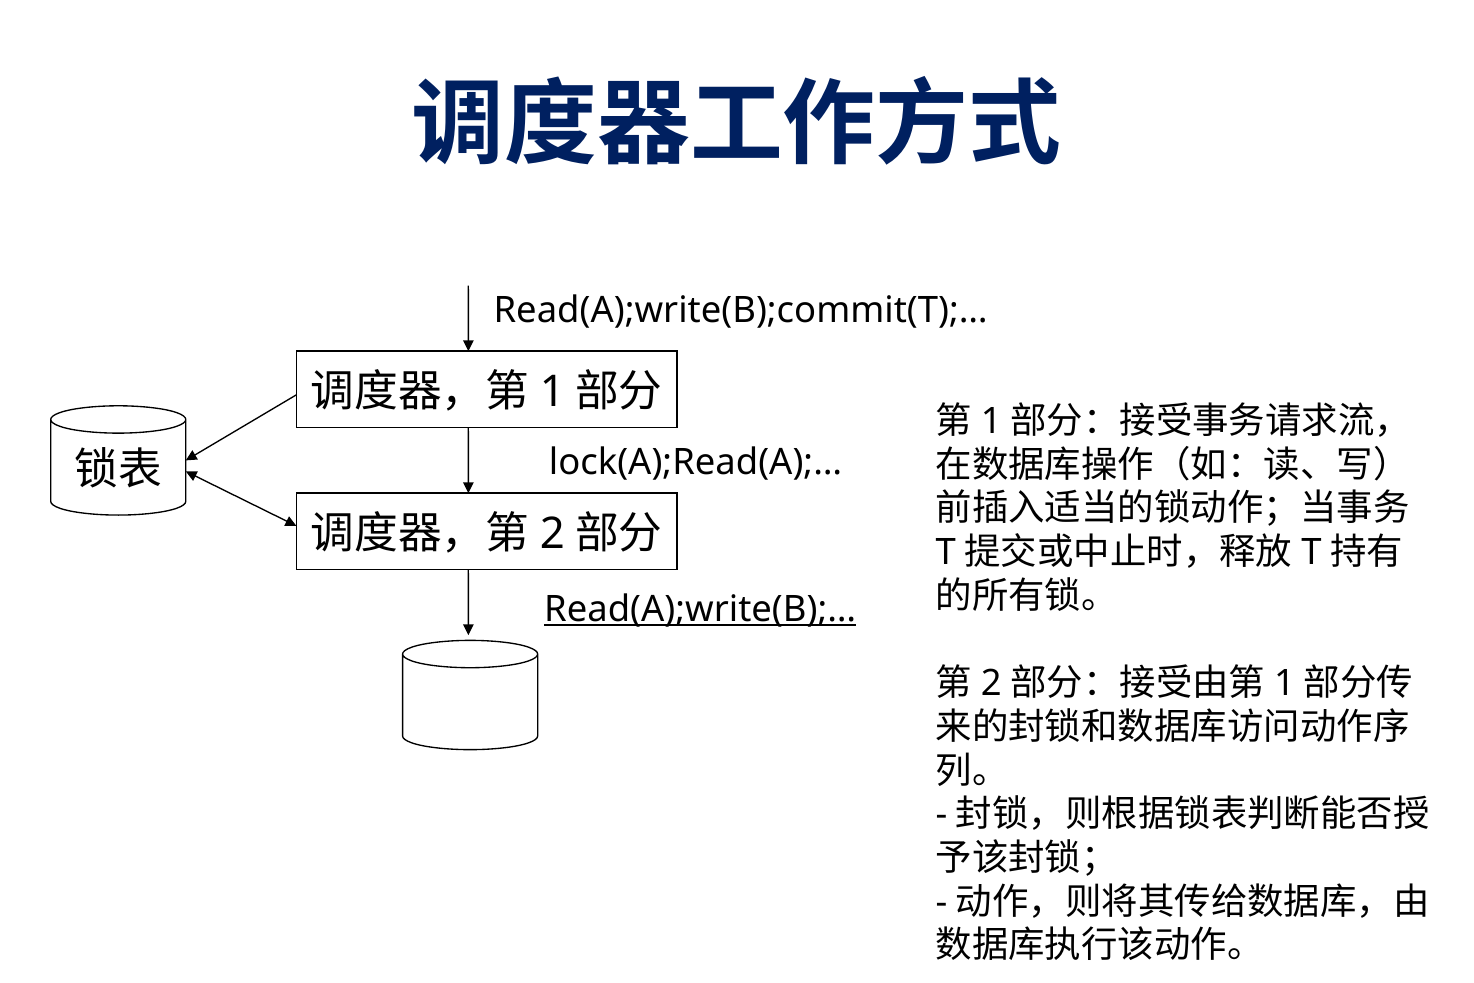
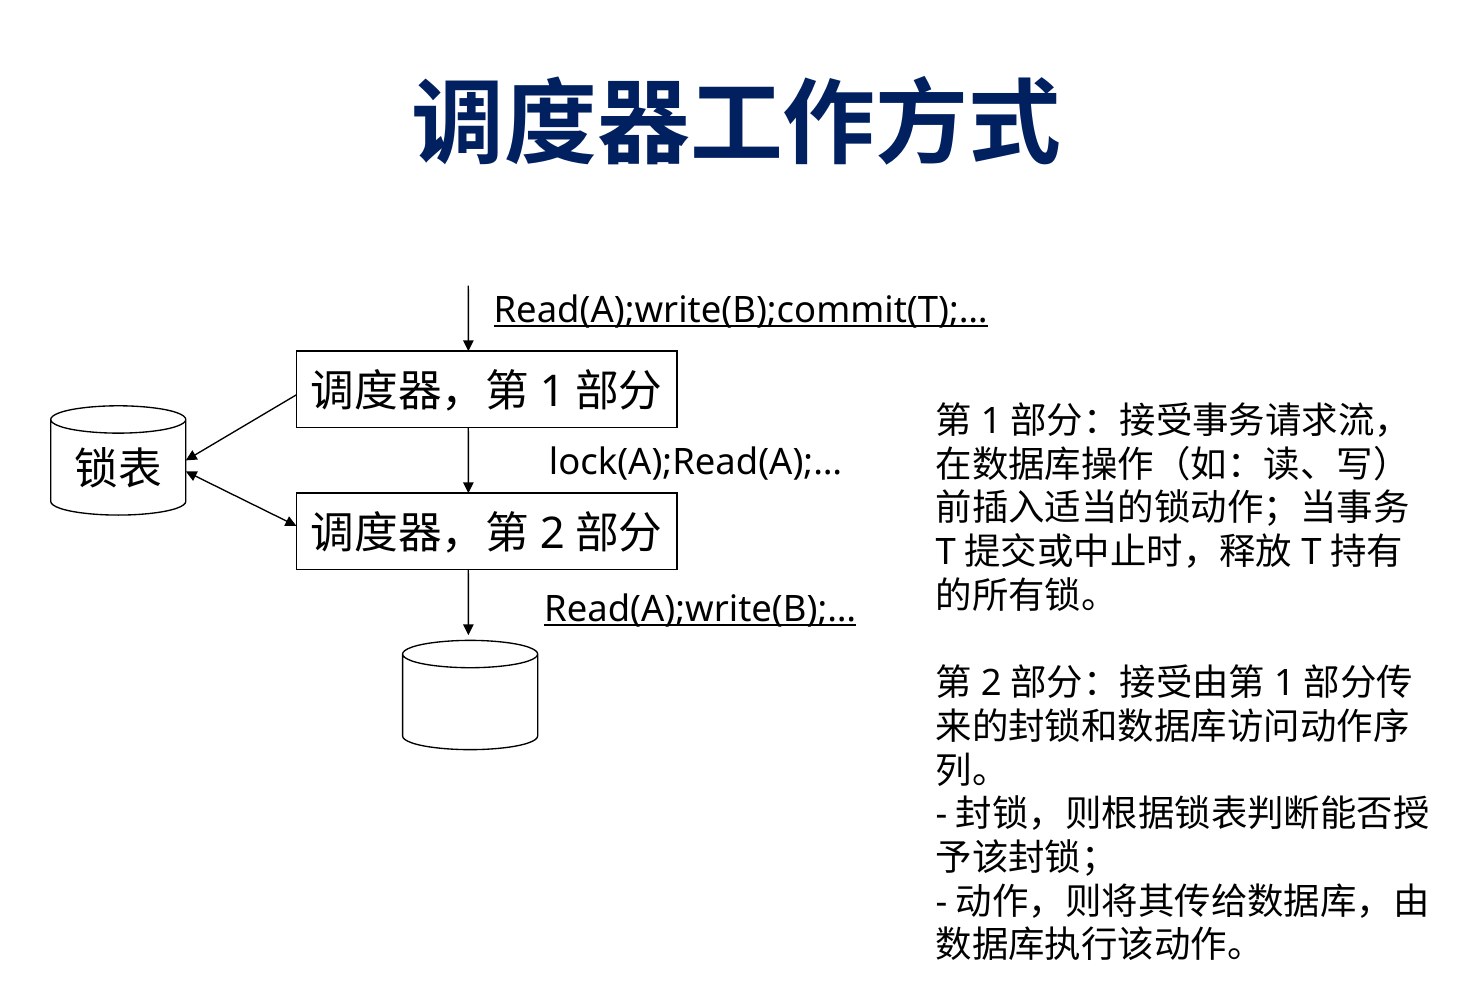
Read(A);write(B);commit(T);… underline: none -> present (741, 310)
